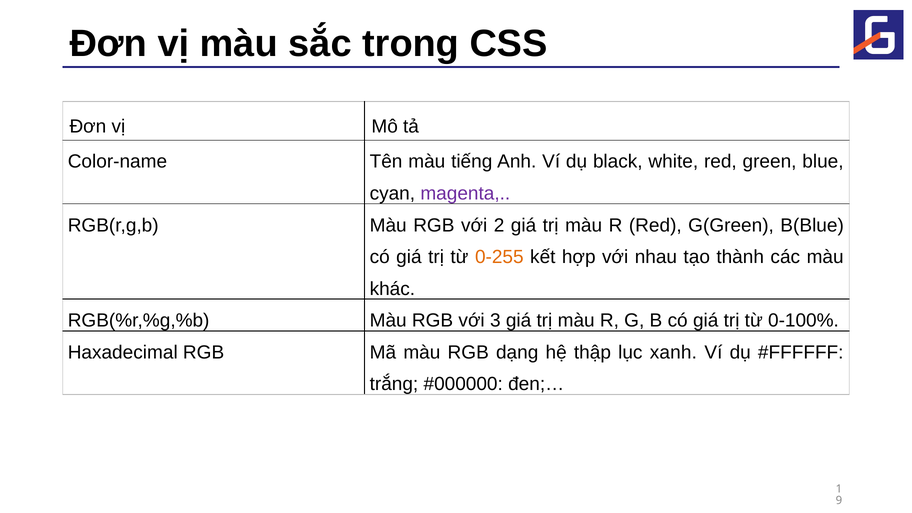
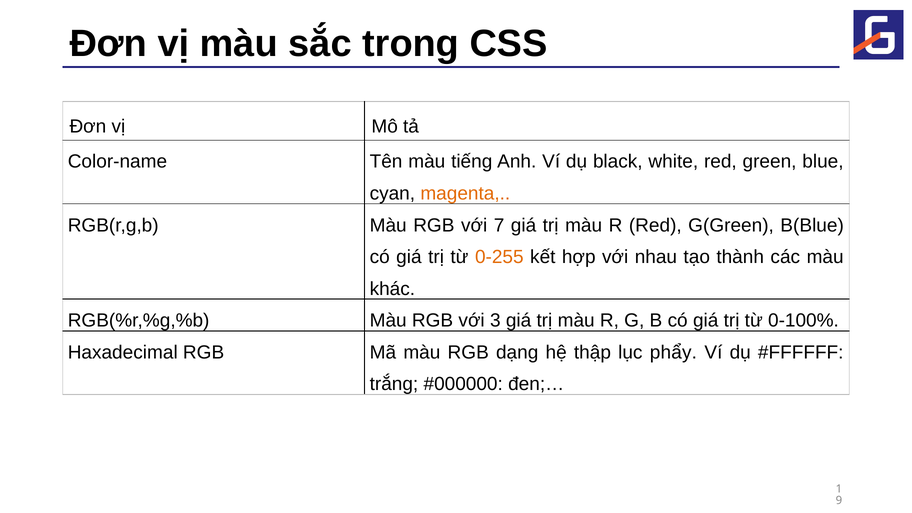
magenta colour: purple -> orange (465, 193)
2: 2 -> 7 (499, 225)
xanh: xanh -> phẩy (673, 352)
